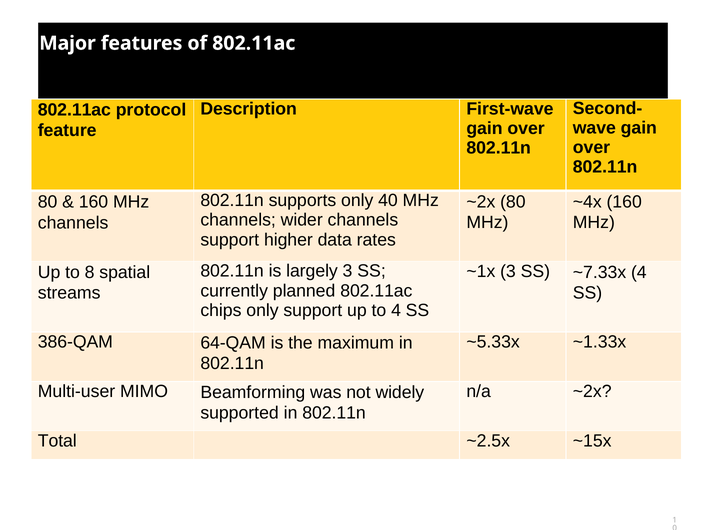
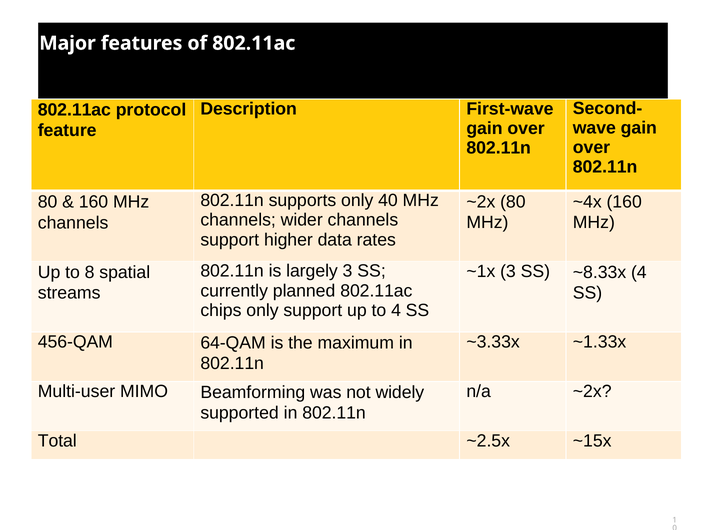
~7.33x: ~7.33x -> ~8.33x (600, 272)
386-QAM: 386-QAM -> 456-QAM (75, 342)
~5.33x: ~5.33x -> ~3.33x (493, 342)
